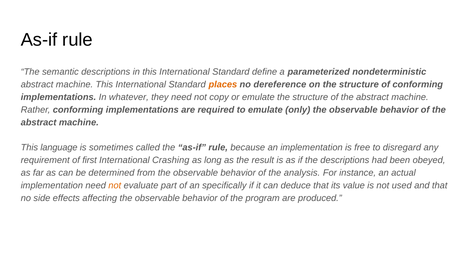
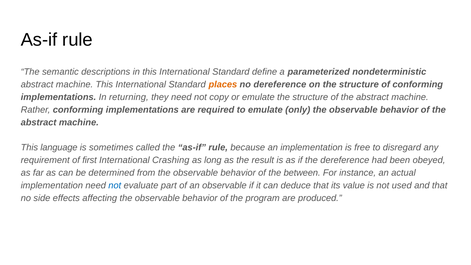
whatever: whatever -> returning (129, 97)
the descriptions: descriptions -> dereference (345, 160)
analysis: analysis -> between (302, 173)
not colour: orange -> blue (115, 185)
an specifically: specifically -> observable (224, 185)
